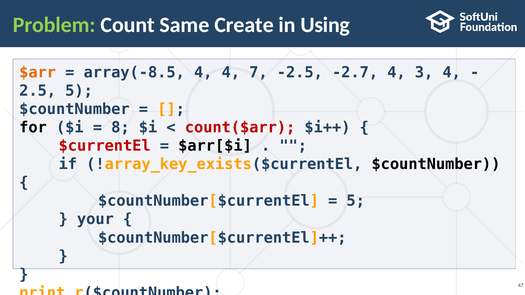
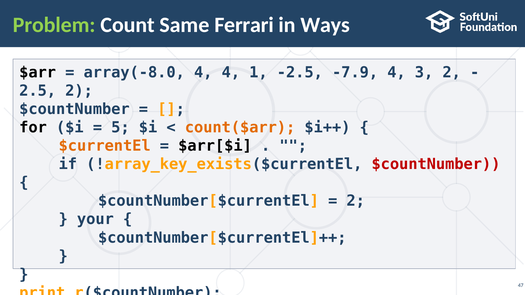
Create: Create -> Ferrari (244, 25)
Using: Using -> Ways (325, 25)
$arr colour: orange -> black (38, 72)
array(-8.5: array(-8.5 -> array(-8.0 (134, 72)
7: 7 -> 1 (258, 72)
-2.7: -2.7 -> -7.9 (355, 72)
3 4: 4 -> 2 (452, 72)
5: 5 -> 2 (79, 91)
8: 8 -> 5 (120, 128)
count($arr colour: red -> orange (240, 128)
$currentEl colour: red -> orange (105, 146)
$countNumber colour: black -> red (436, 164)
5: 5 -> 2 (356, 201)
